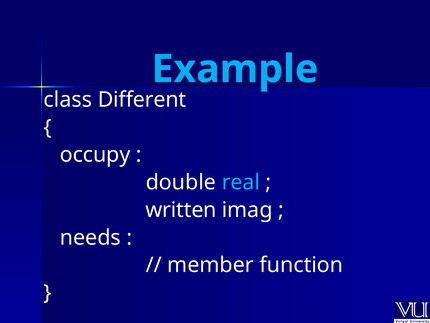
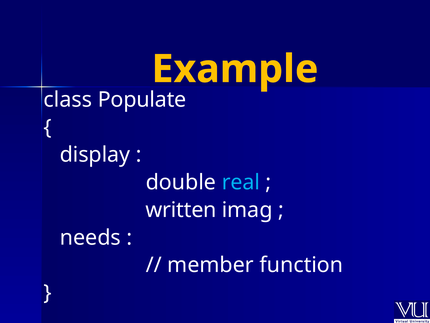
Example colour: light blue -> yellow (235, 69)
Different: Different -> Populate (142, 100)
occupy: occupy -> display (95, 155)
